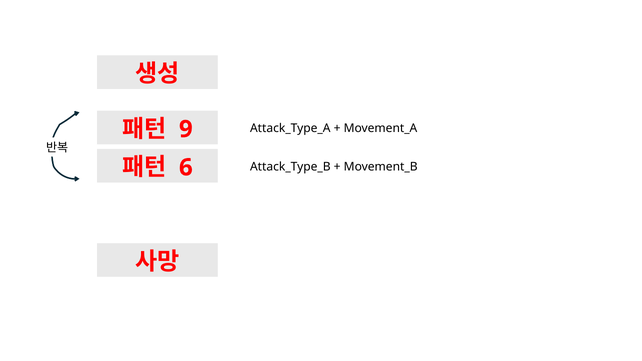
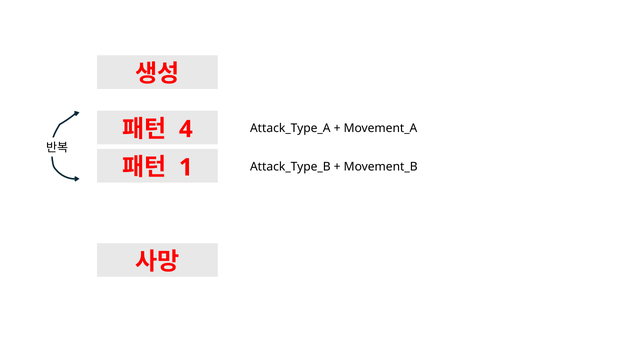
9: 9 -> 4 (186, 129)
6: 6 -> 1 (186, 168)
